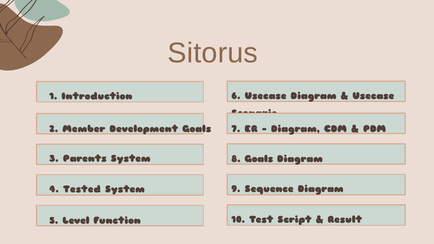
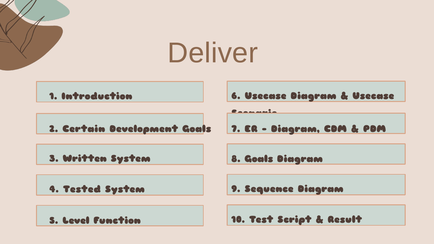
Sitorus: Sitorus -> Deliver (213, 53)
Member: Member -> Certain (84, 129)
Parents: Parents -> Written (85, 159)
